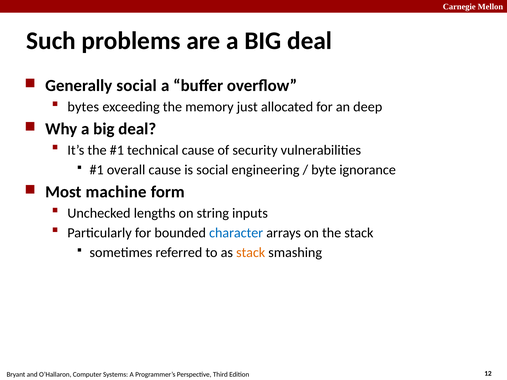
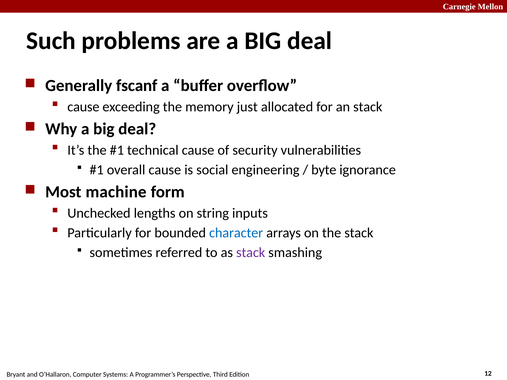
Generally social: social -> fscanf (137, 86)
bytes: bytes -> cause (83, 107)
an deep: deep -> stack (368, 107)
stack colour: orange -> purple (251, 253)
